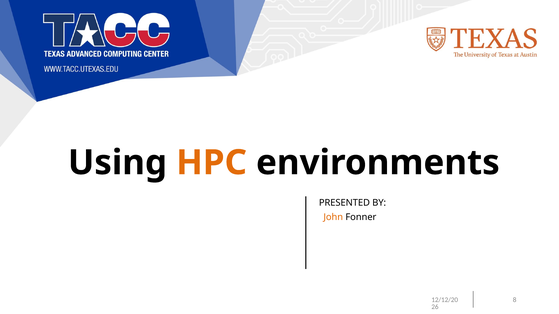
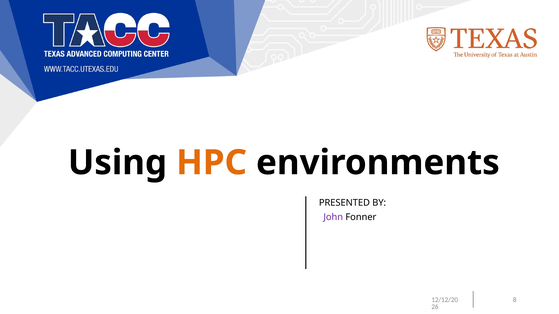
John colour: orange -> purple (333, 217)
